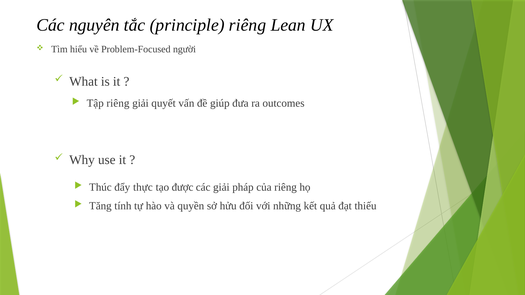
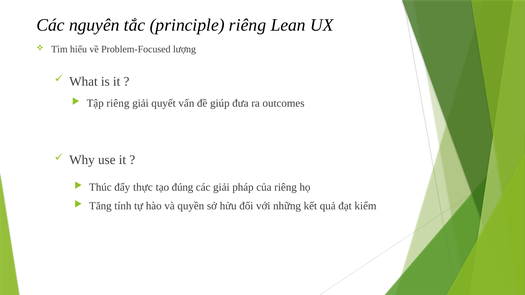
người: người -> lượng (184, 49)
được: được -> đúng (183, 187)
thiếu: thiếu -> kiểm (365, 206)
